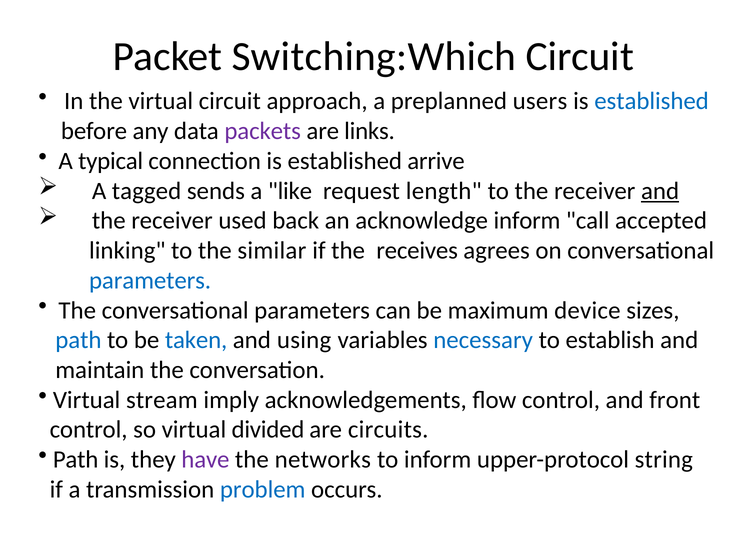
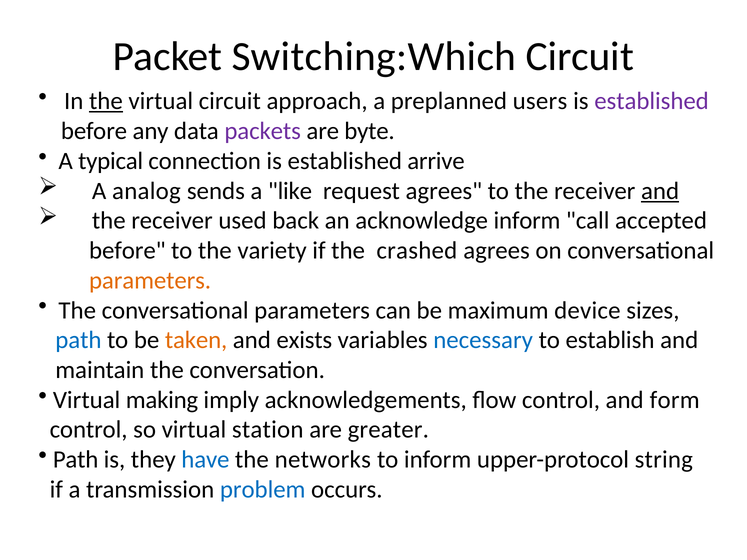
the underline: none -> present (106, 101)
established colour: blue -> purple (652, 101)
links: links -> byte (370, 131)
tagged: tagged -> analog (146, 191)
request length: length -> agrees (444, 191)
linking: linking -> before (127, 251)
similar: similar -> variety (272, 251)
receives: receives -> crashed (417, 251)
parameters colour: blue -> orange (150, 281)
taken colour: blue -> orange (196, 340)
using: using -> exists (304, 340)
stream: stream -> making (162, 400)
front: front -> form (675, 400)
divided: divided -> station (268, 430)
circuits: circuits -> greater (388, 430)
have colour: purple -> blue (205, 460)
